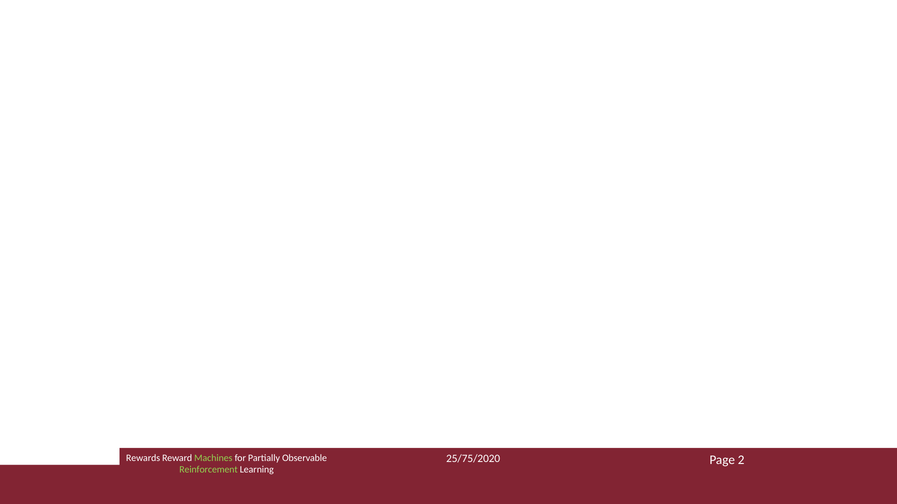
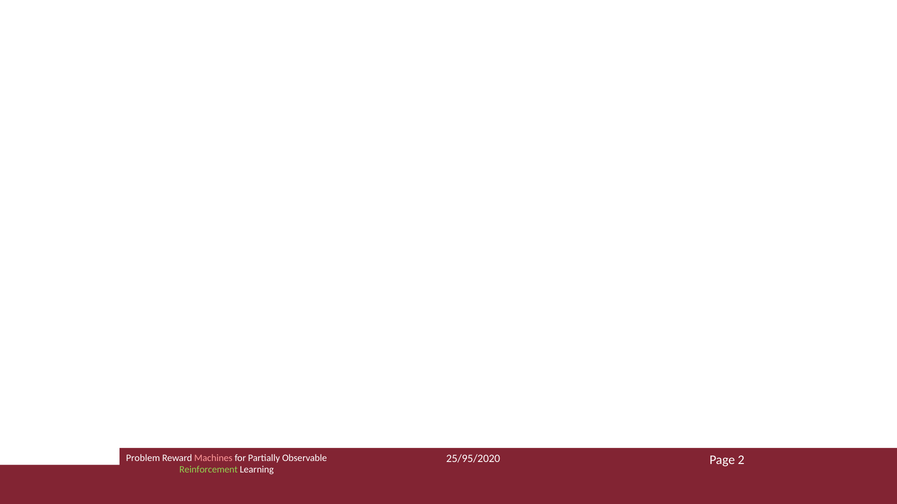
Rewards: Rewards -> Problem (143, 458)
Machines colour: light green -> pink (213, 458)
25/75/2020: 25/75/2020 -> 25/95/2020 (473, 459)
